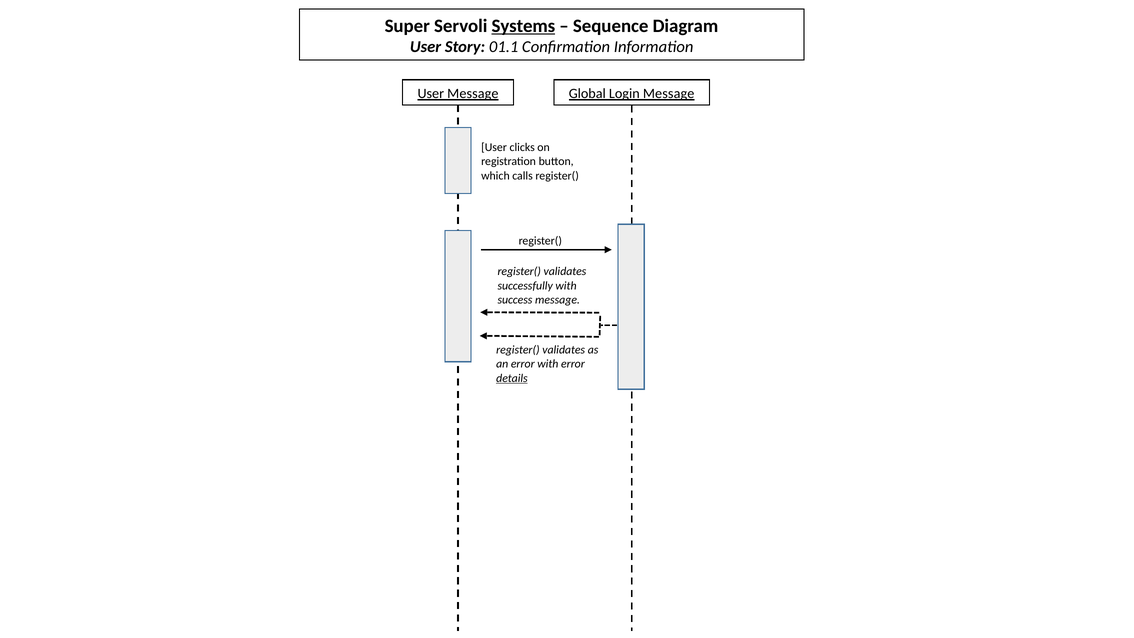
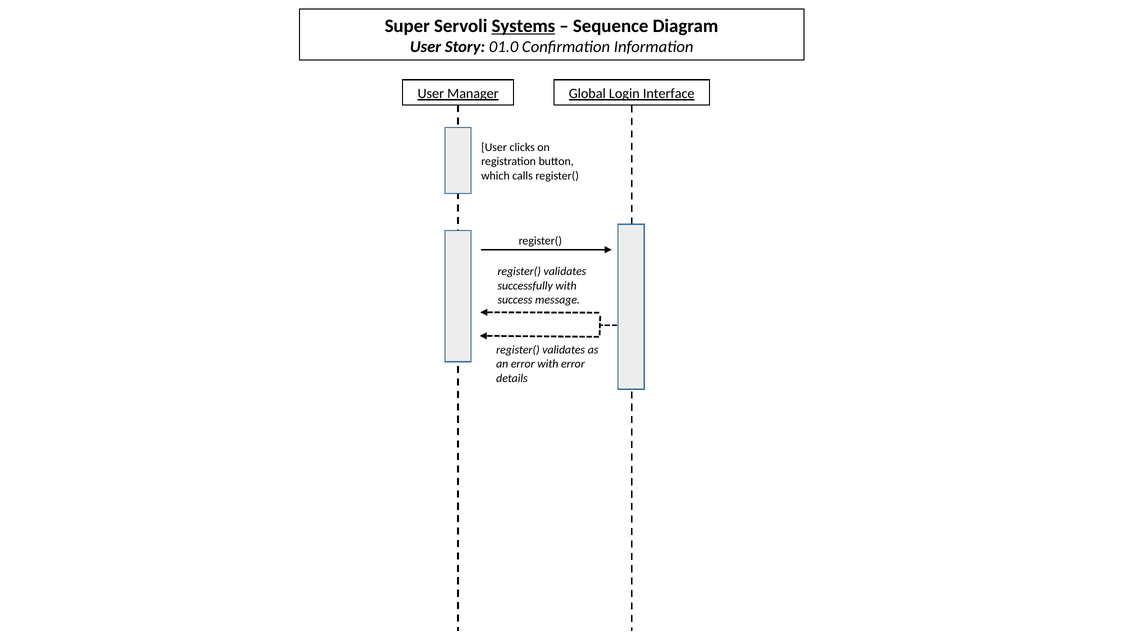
01.1: 01.1 -> 01.0 (504, 47)
User Message: Message -> Manager (473, 93)
Login Message: Message -> Interface (669, 93)
details underline: present -> none (512, 378)
